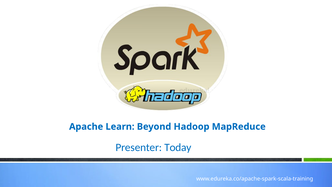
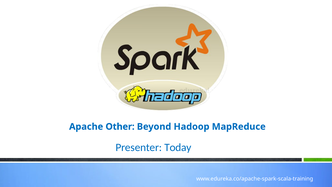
Learn: Learn -> Other (120, 126)
